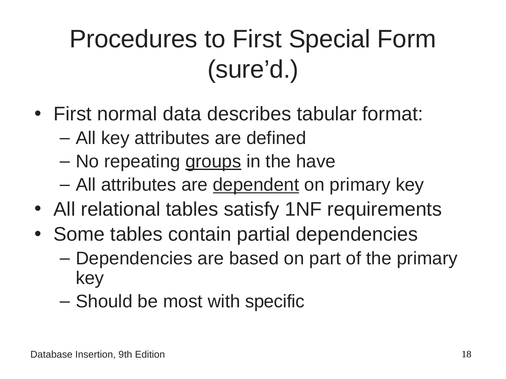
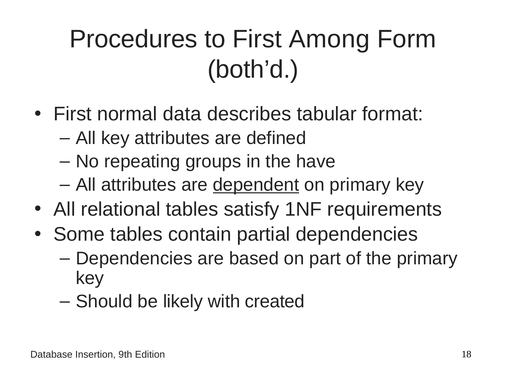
Special: Special -> Among (329, 39)
sure’d: sure’d -> both’d (253, 70)
groups underline: present -> none (213, 162)
most: most -> likely (183, 302)
specific: specific -> created (275, 302)
